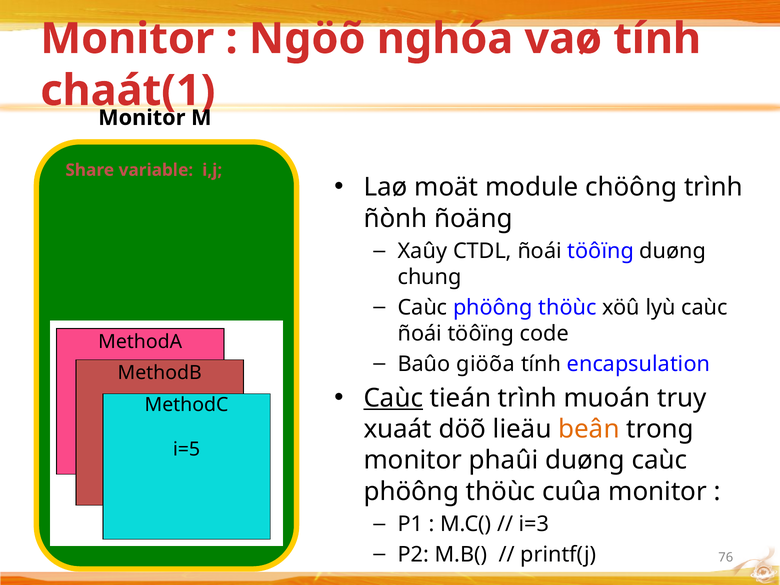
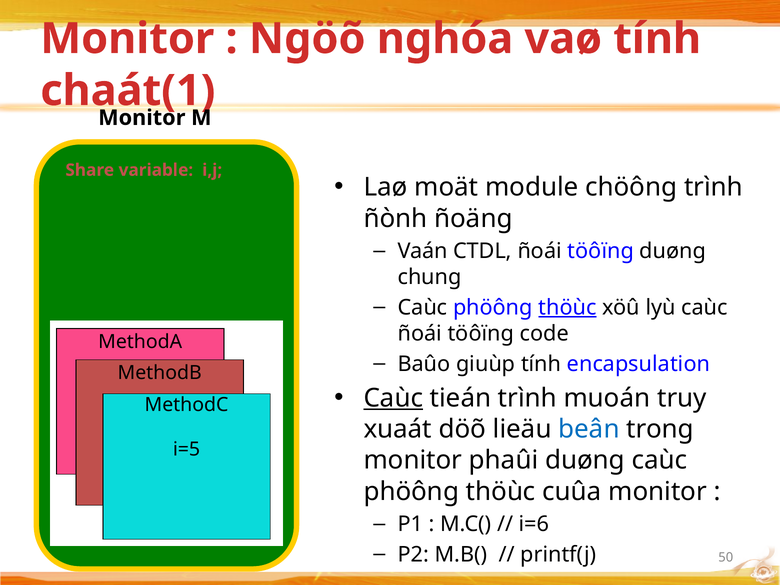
Xaûy: Xaûy -> Vaán (423, 251)
thöùc underline: none -> present (568, 308)
giöõa: giöõa -> giuùp (486, 364)
beân colour: orange -> blue (589, 429)
i=3: i=3 -> i=6 (534, 524)
76: 76 -> 50 (726, 558)
